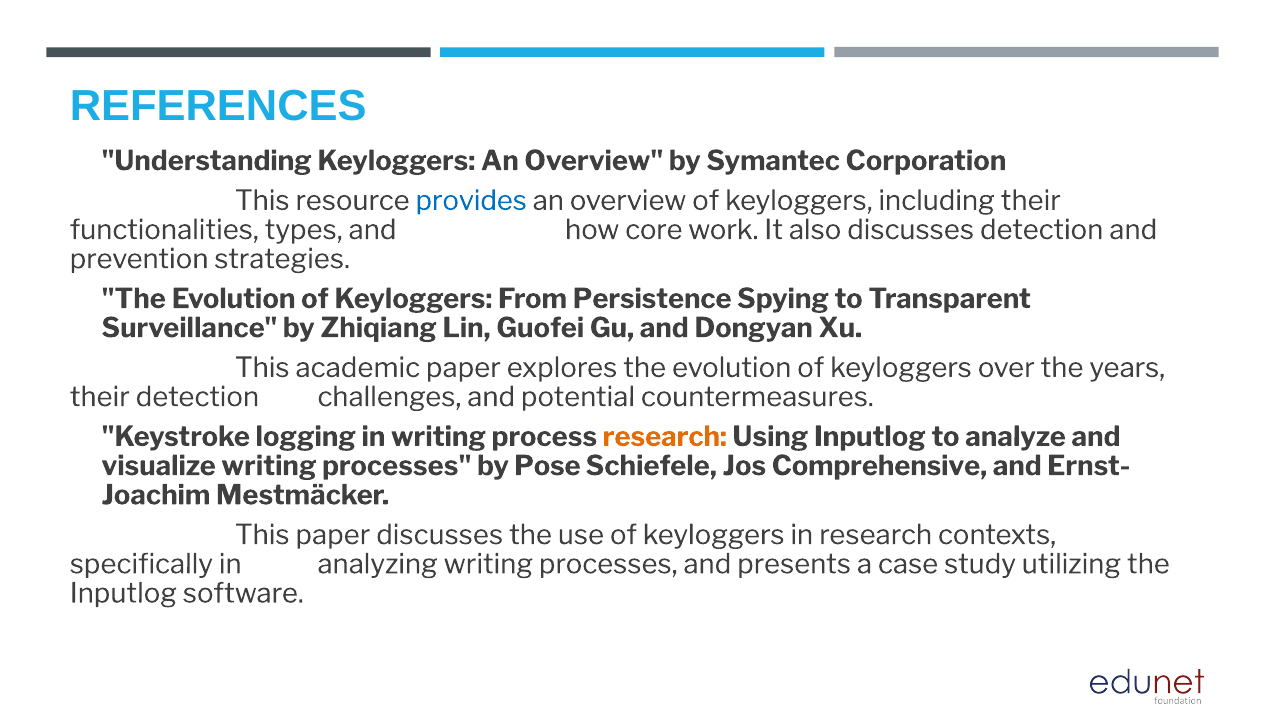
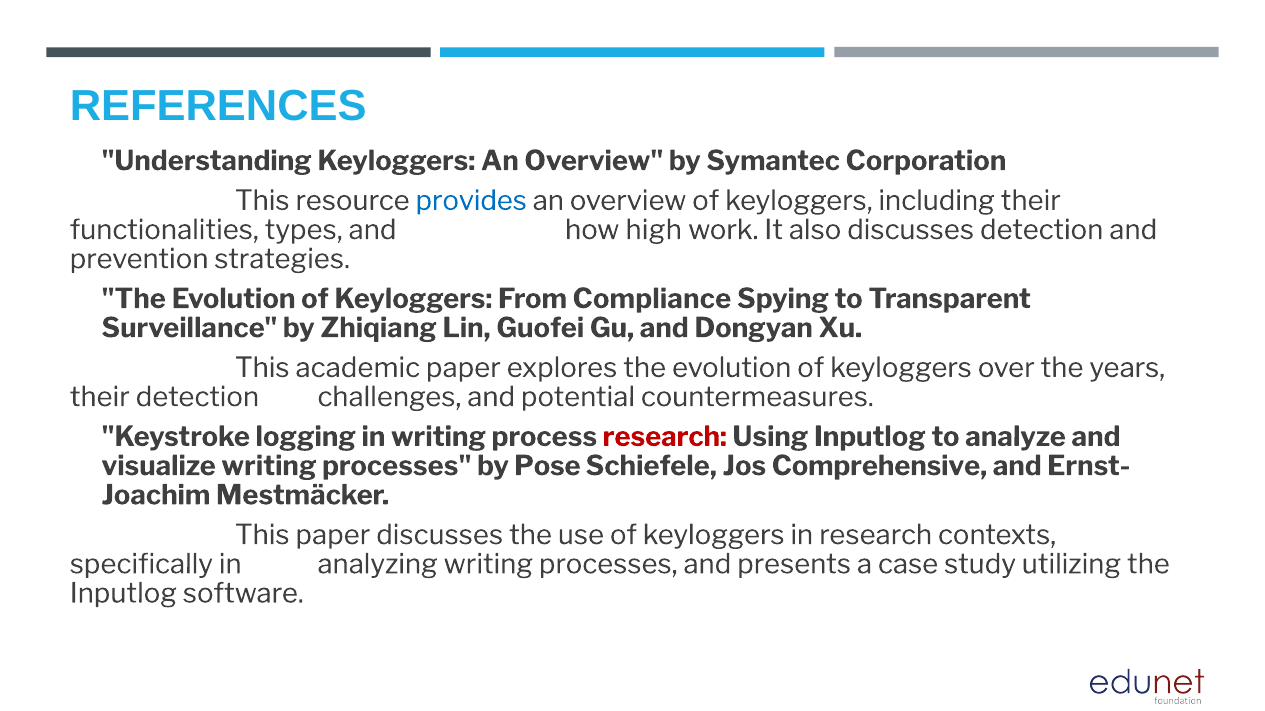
core: core -> high (654, 230)
Persistence: Persistence -> Compliance (652, 299)
research colour: orange -> red (665, 437)
